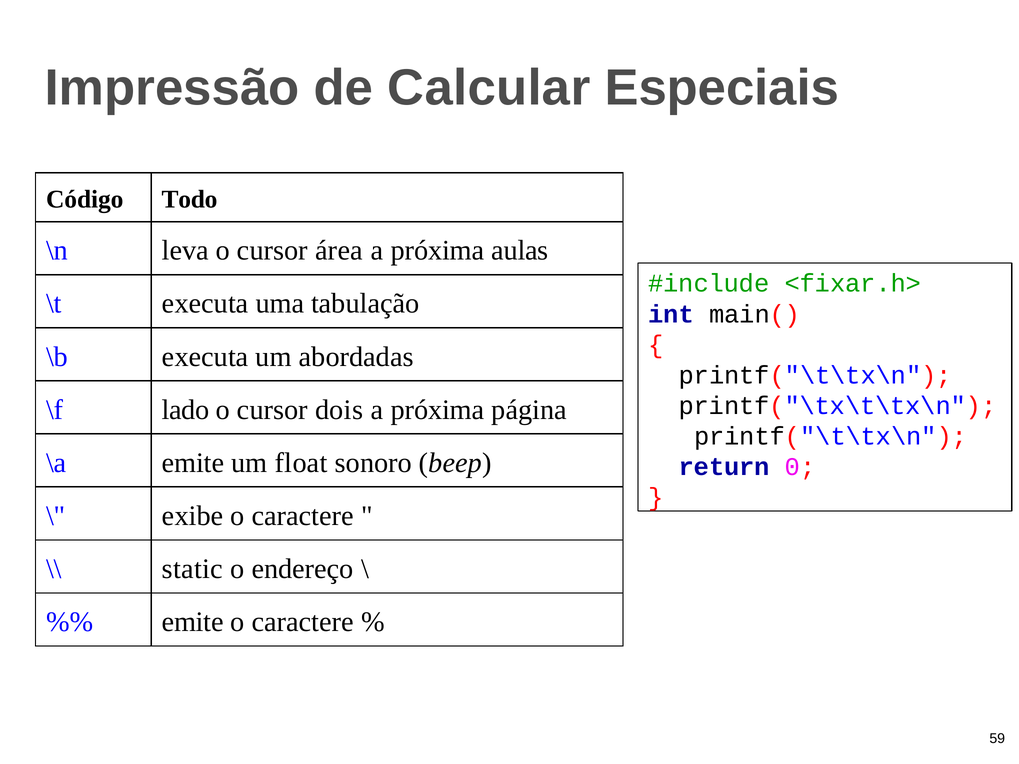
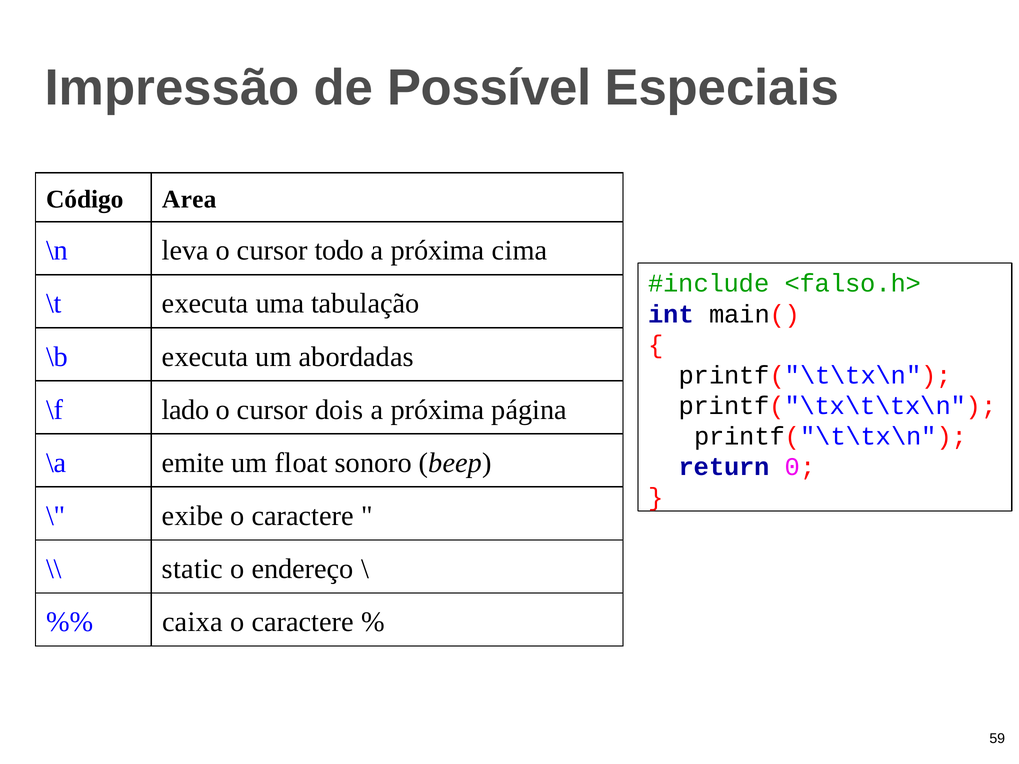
Calcular: Calcular -> Possível (489, 88)
Todo: Todo -> Area (189, 200)
área: área -> todo (339, 251)
aulas: aulas -> cima (520, 251)
<fixar.h>: <fixar.h> -> <falso.h> (853, 284)
emite: emite -> caixa (192, 622)
